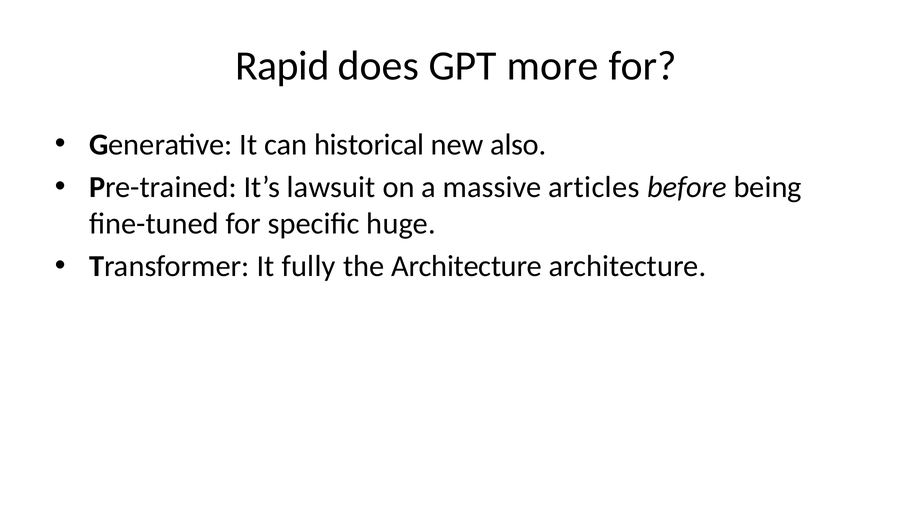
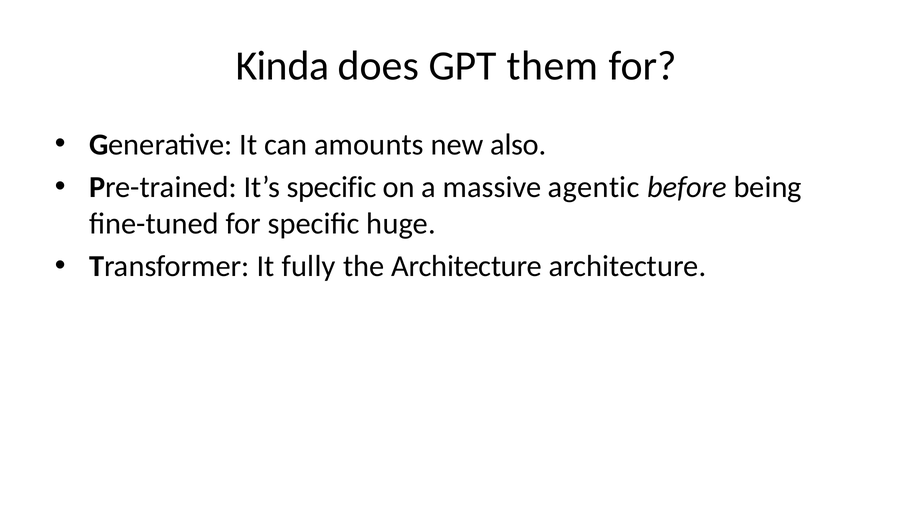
Rapid: Rapid -> Kinda (282, 66)
more: more -> them (553, 66)
historical: historical -> amounts (369, 145)
It’s lawsuit: lawsuit -> specific (331, 187)
articles: articles -> agentic (594, 187)
